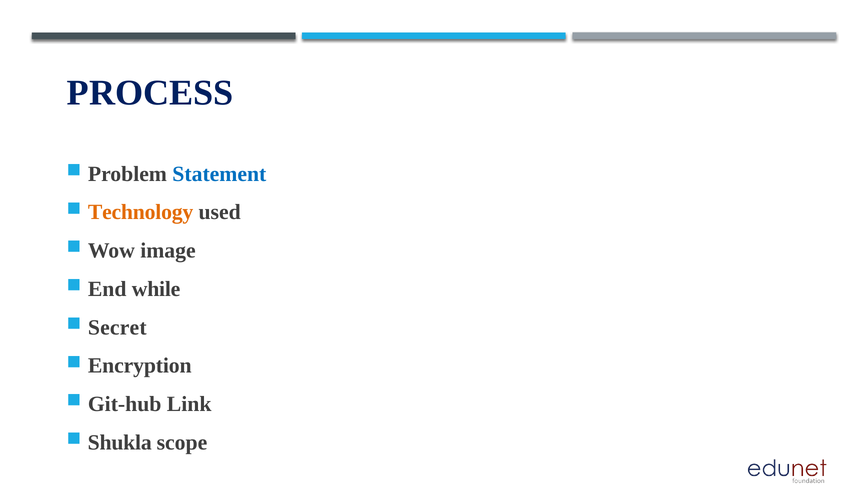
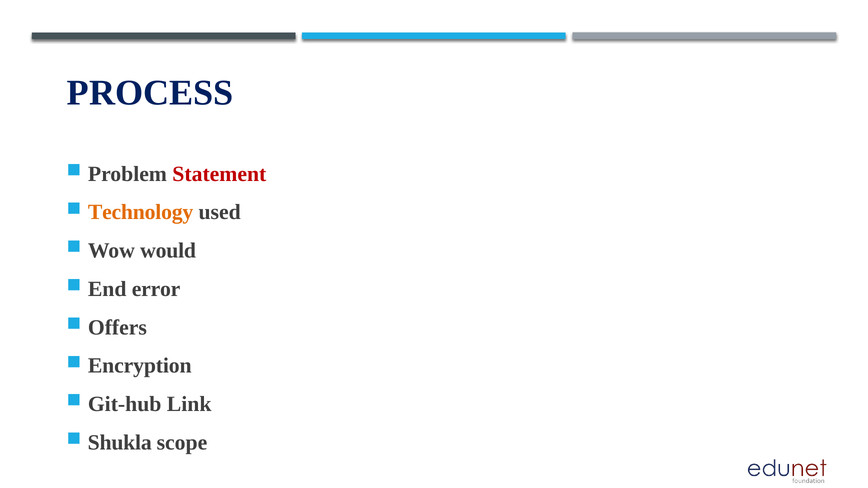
Statement colour: blue -> red (219, 174)
image: image -> would (168, 251)
while: while -> error (156, 289)
Secret: Secret -> Offers (117, 328)
